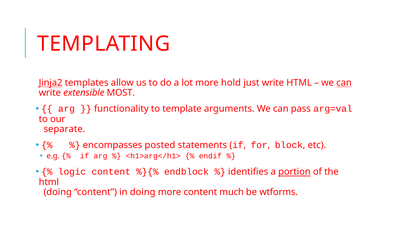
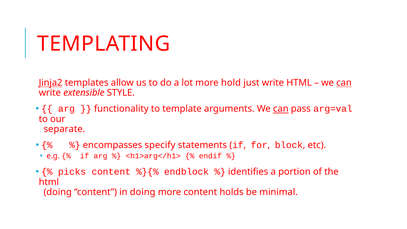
MOST: MOST -> STYLE (121, 93)
can underline: none -> present (281, 109)
posted: posted -> specify (160, 145)
logic: logic -> picks (72, 172)
portion underline: present -> none (294, 172)
much: much -> holds (232, 192)
wtforms: wtforms -> minimal (279, 192)
